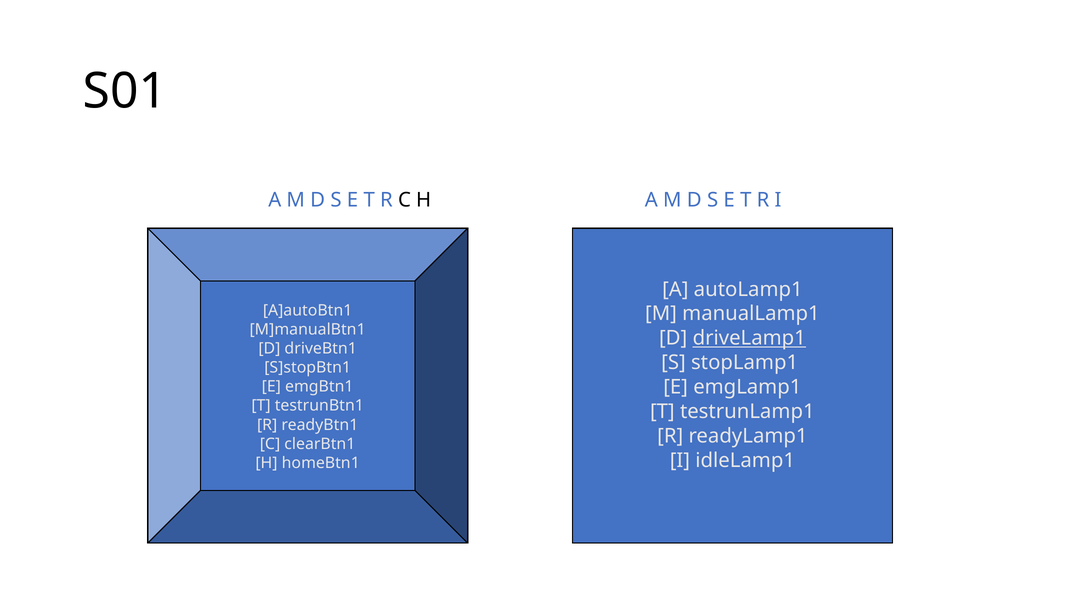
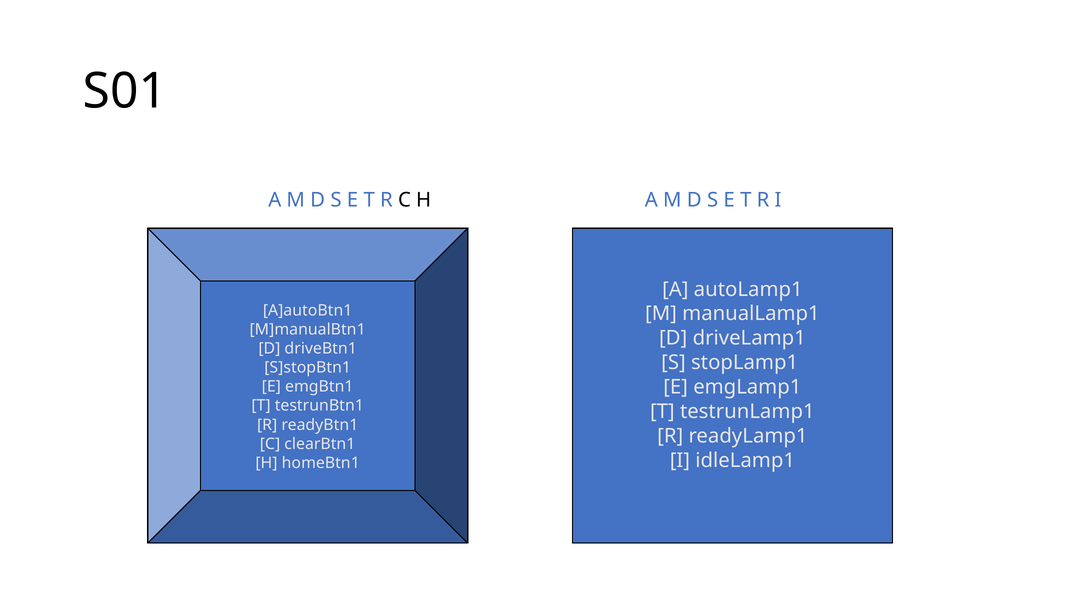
driveLamp1 underline: present -> none (749, 338)
